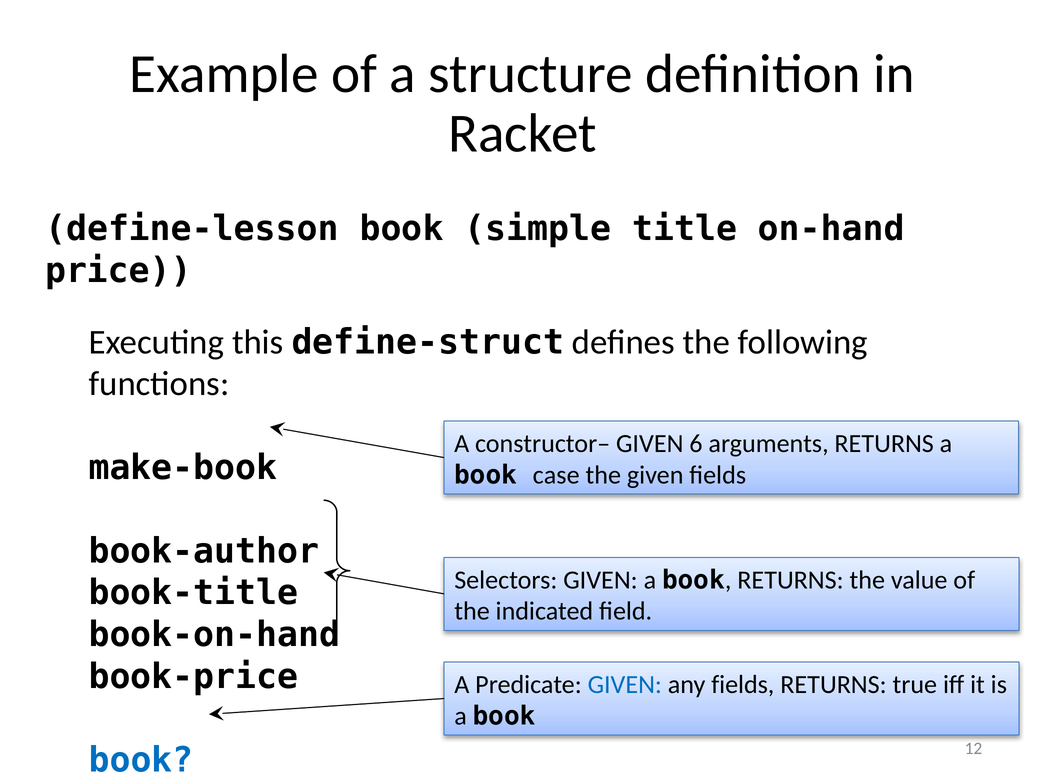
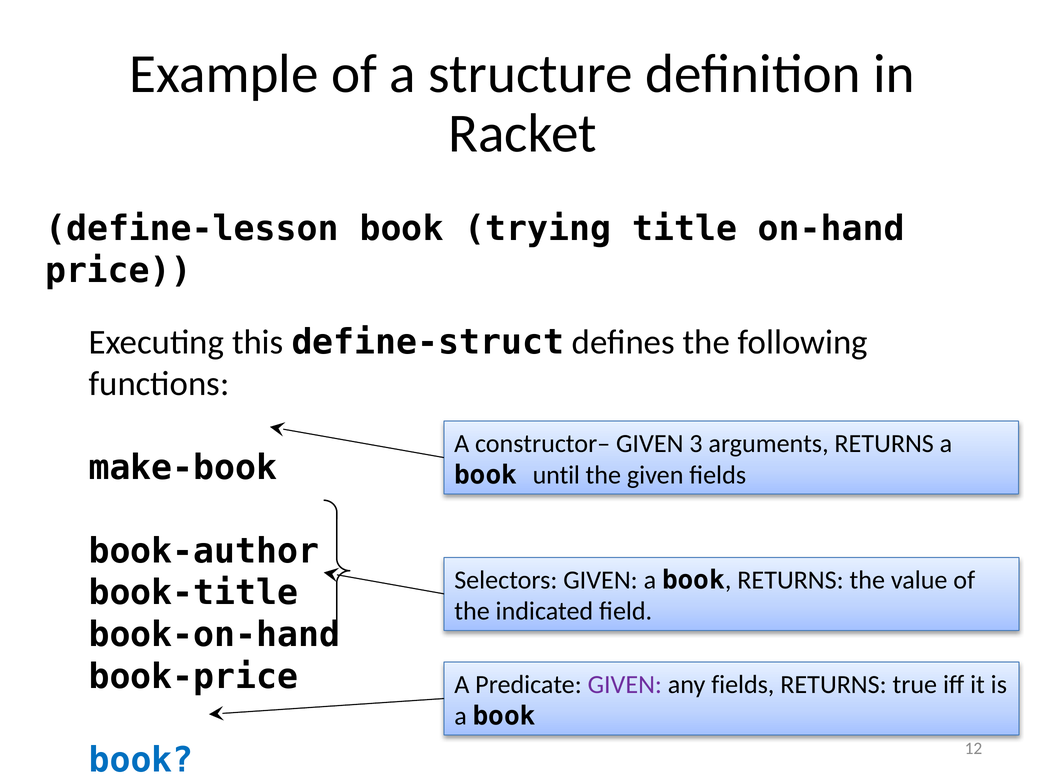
simple: simple -> trying (538, 229)
6: 6 -> 3 (696, 444)
case: case -> until (556, 475)
GIVEN colour: blue -> purple (625, 684)
